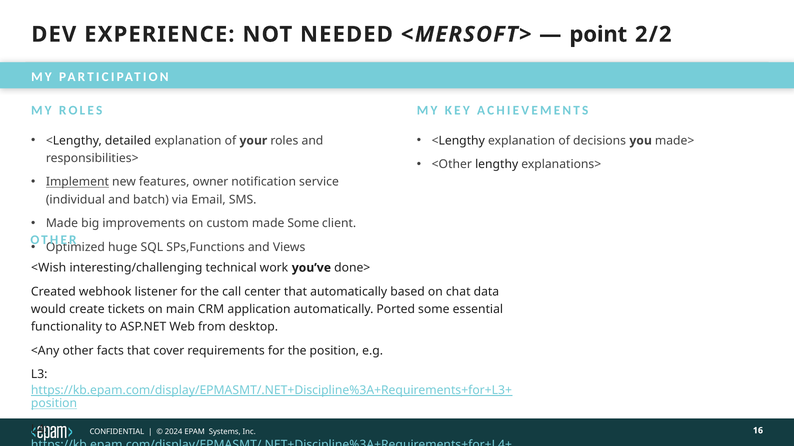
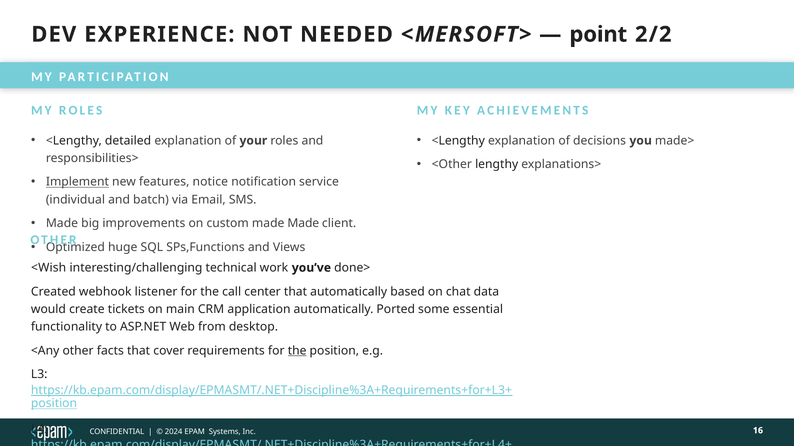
owner: owner -> notice (210, 182)
made Some: Some -> Made (303, 224)
the underline: none -> present (297, 351)
